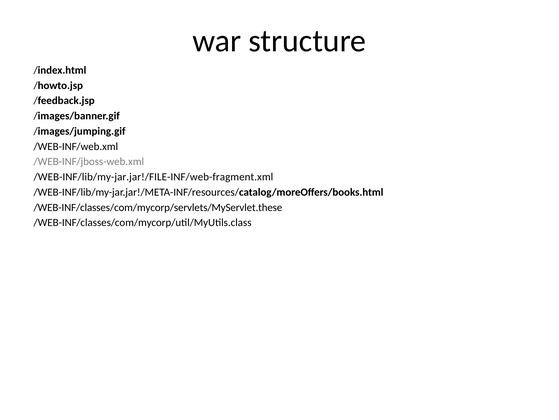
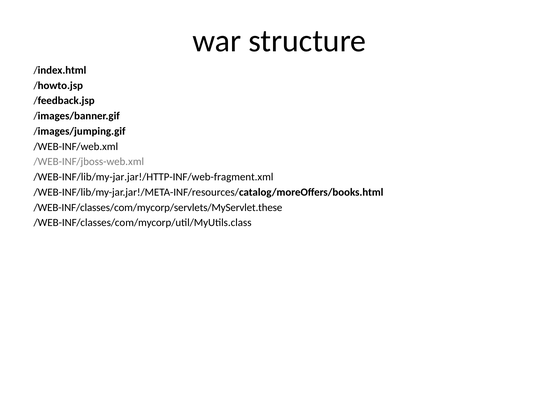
/WEB-INF/lib/my-jar.jar!/FILE-INF/web-fragment.xml: /WEB-INF/lib/my-jar.jar!/FILE-INF/web-fragment.xml -> /WEB-INF/lib/my-jar.jar!/HTTP-INF/web-fragment.xml (153, 177)
